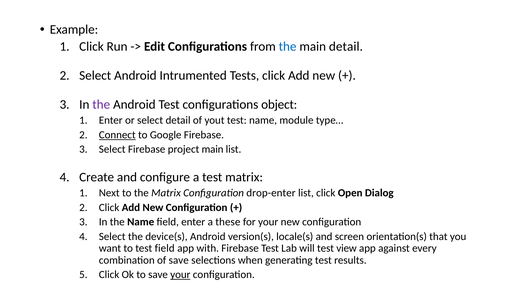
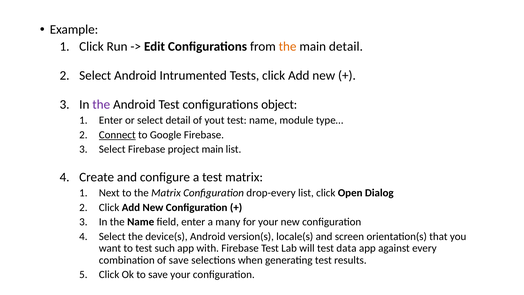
the colour: blue -> orange (288, 46)
drop-enter: drop-enter -> drop-every (271, 193)
these: these -> many (228, 222)
test field: field -> such (165, 248)
view: view -> data (346, 248)
your underline: present -> none (180, 274)
